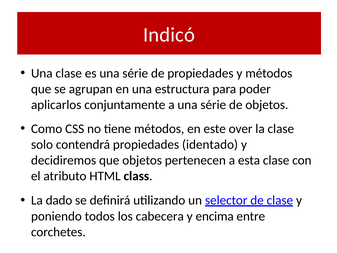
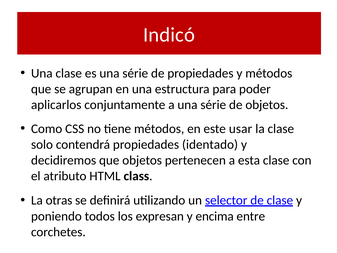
over: over -> usar (241, 129)
dado: dado -> otras (59, 200)
cabecera: cabecera -> expresan (160, 216)
